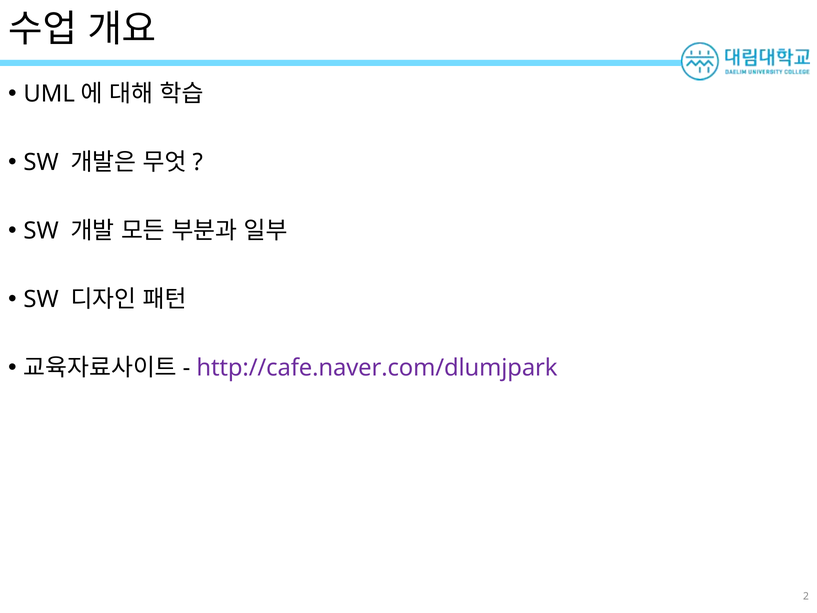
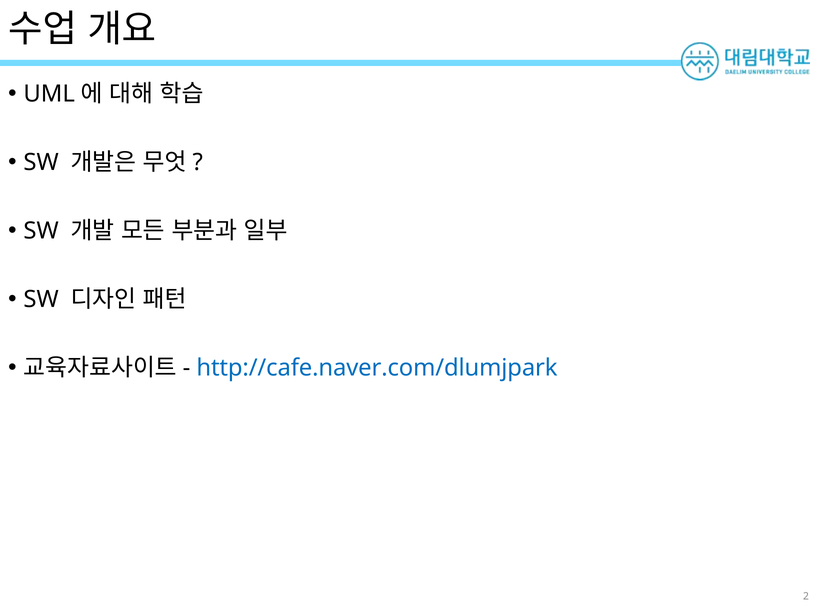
http://cafe.naver.com/dlumjpark colour: purple -> blue (377, 368)
